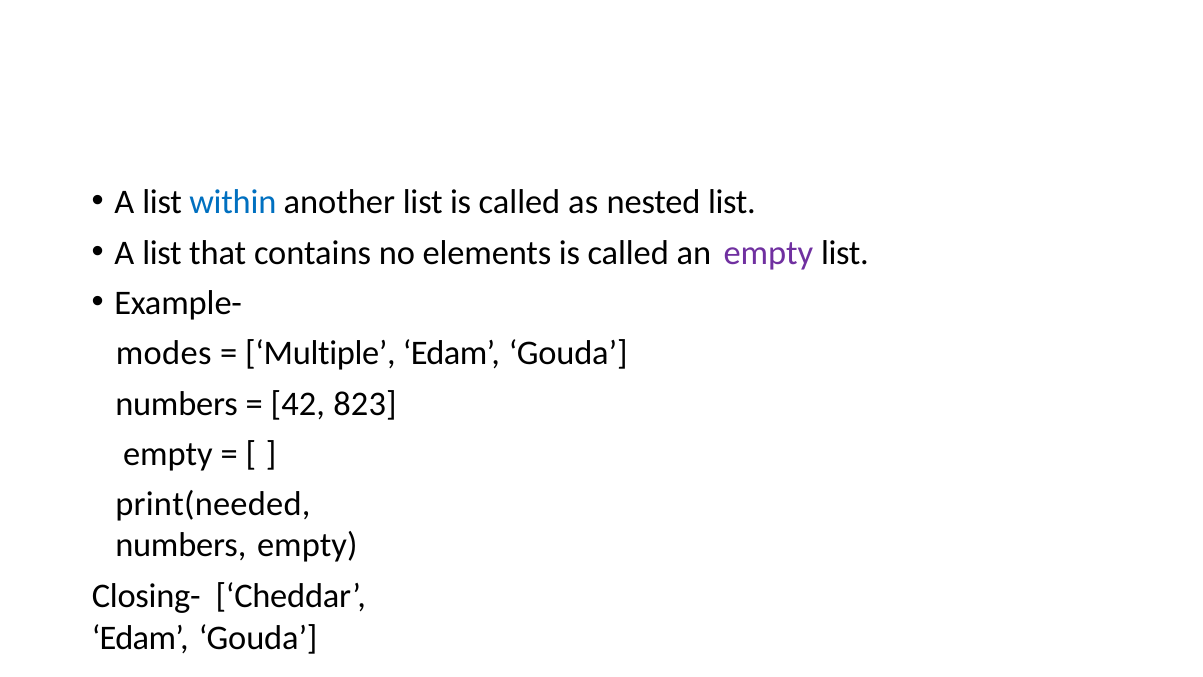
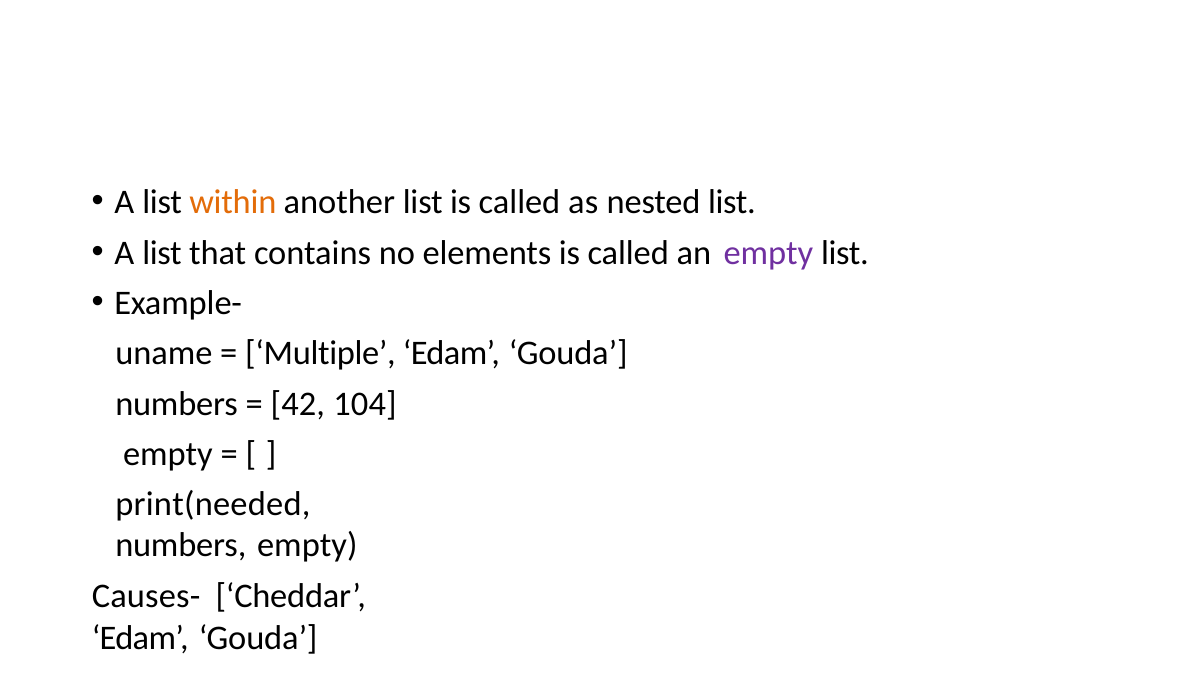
within colour: blue -> orange (233, 202)
modes: modes -> uname (164, 353)
823: 823 -> 104 (365, 404)
Closing-: Closing- -> Causes- (146, 596)
